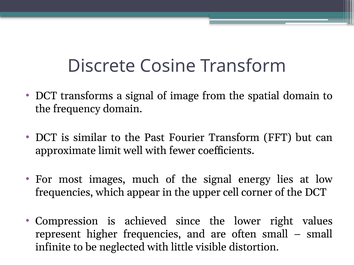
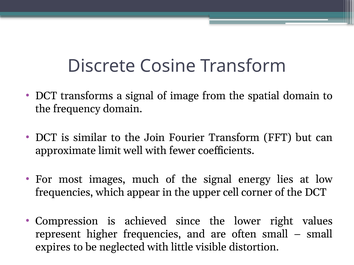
Past: Past -> Join (154, 138)
infinite: infinite -> expires (53, 247)
